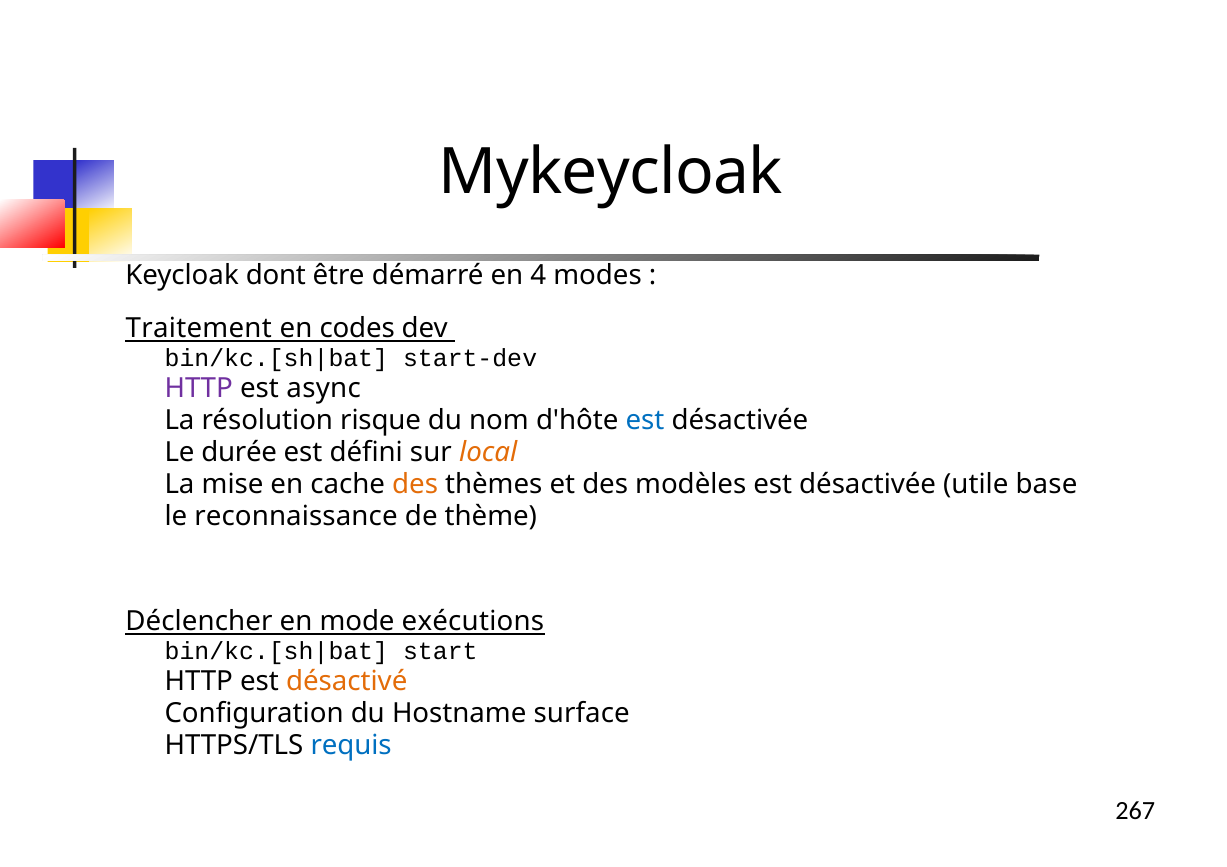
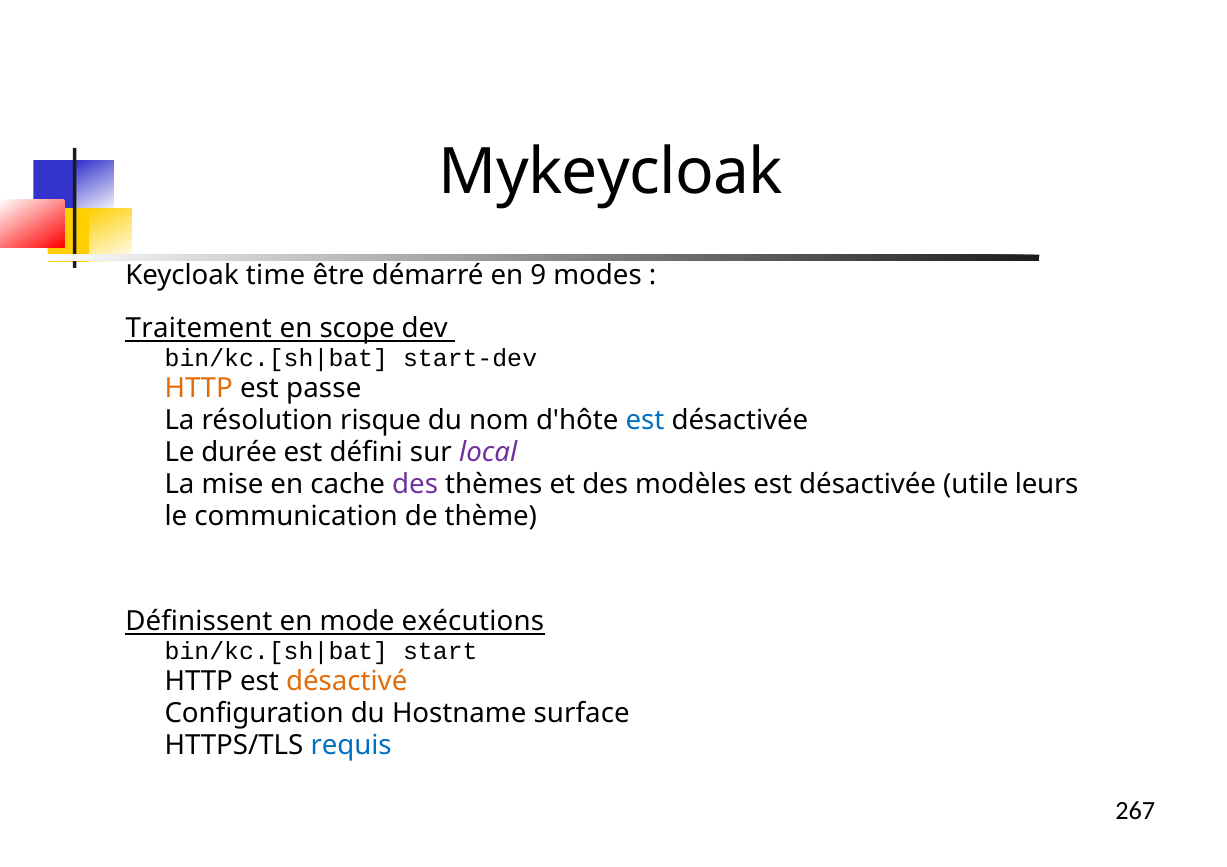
dont: dont -> time (276, 276)
4: 4 -> 9 (538, 276)
codes: codes -> scope (357, 329)
HTTP colour: purple -> orange (199, 389)
async: async -> passe (324, 389)
local colour: orange -> purple (488, 453)
des colour: orange -> purple (415, 485)
base: base -> leurs (1047, 485)
reconnaissance: reconnaissance -> communication (296, 517)
Déclencher: Déclencher -> Définissent (199, 622)
